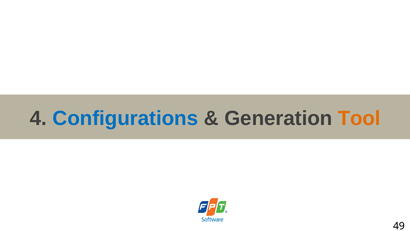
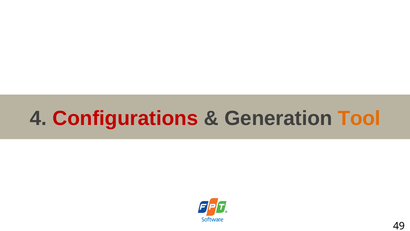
Configurations colour: blue -> red (125, 118)
